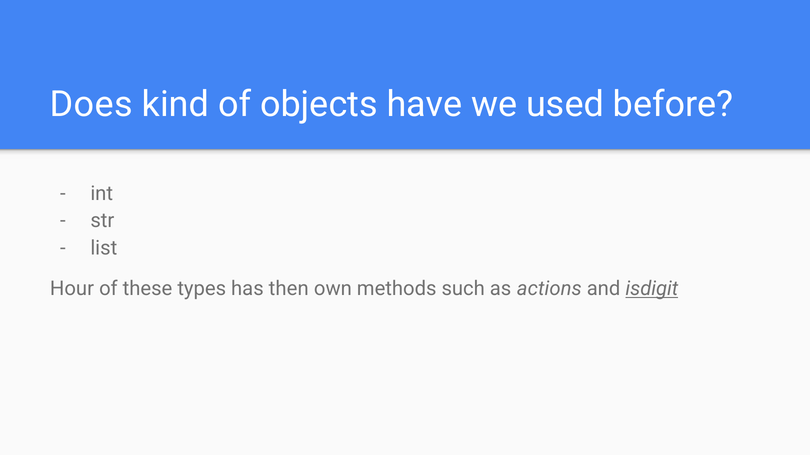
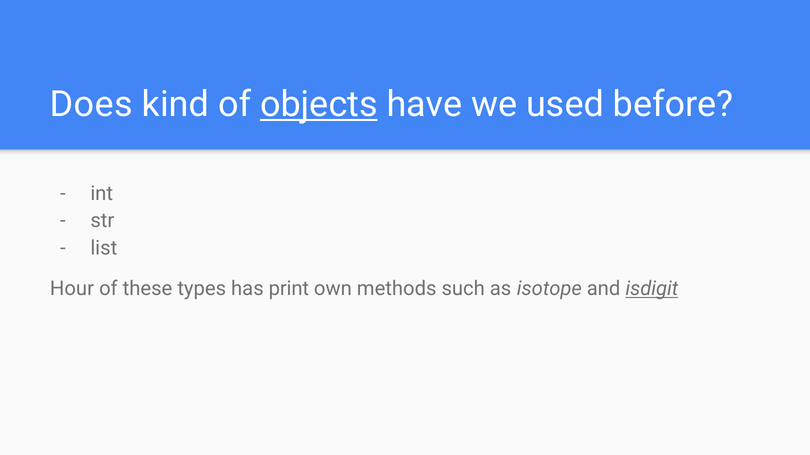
objects underline: none -> present (319, 105)
then: then -> print (289, 289)
actions: actions -> isotope (549, 289)
